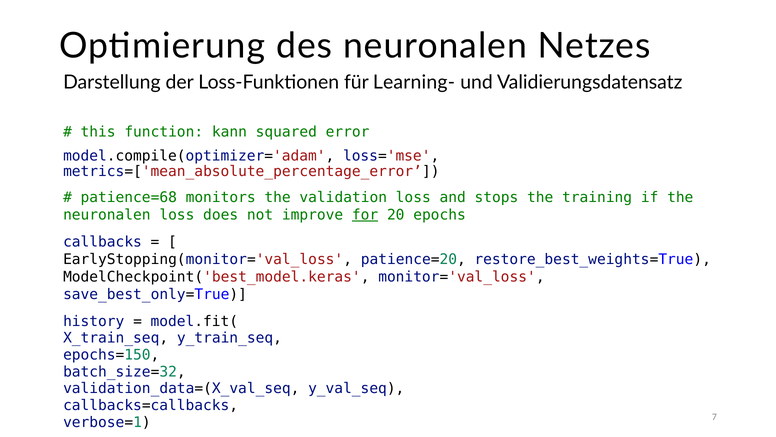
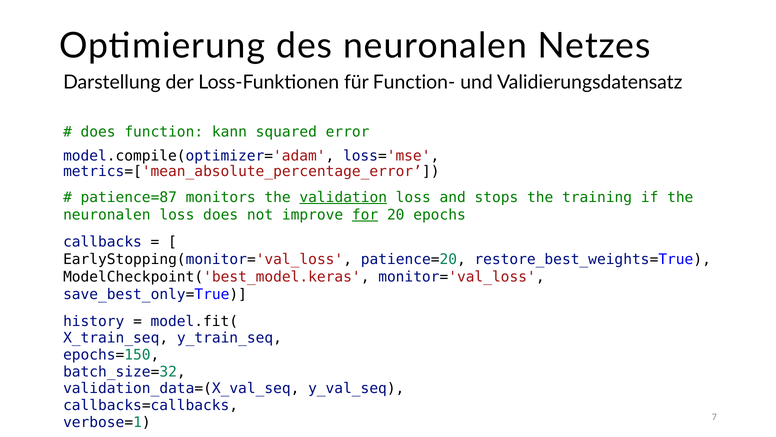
Learning-: Learning- -> Function- (414, 82)
this: this -> does (98, 132)
patience=68: patience=68 -> patience=87 (129, 197)
validation underline: none -> present (343, 197)
